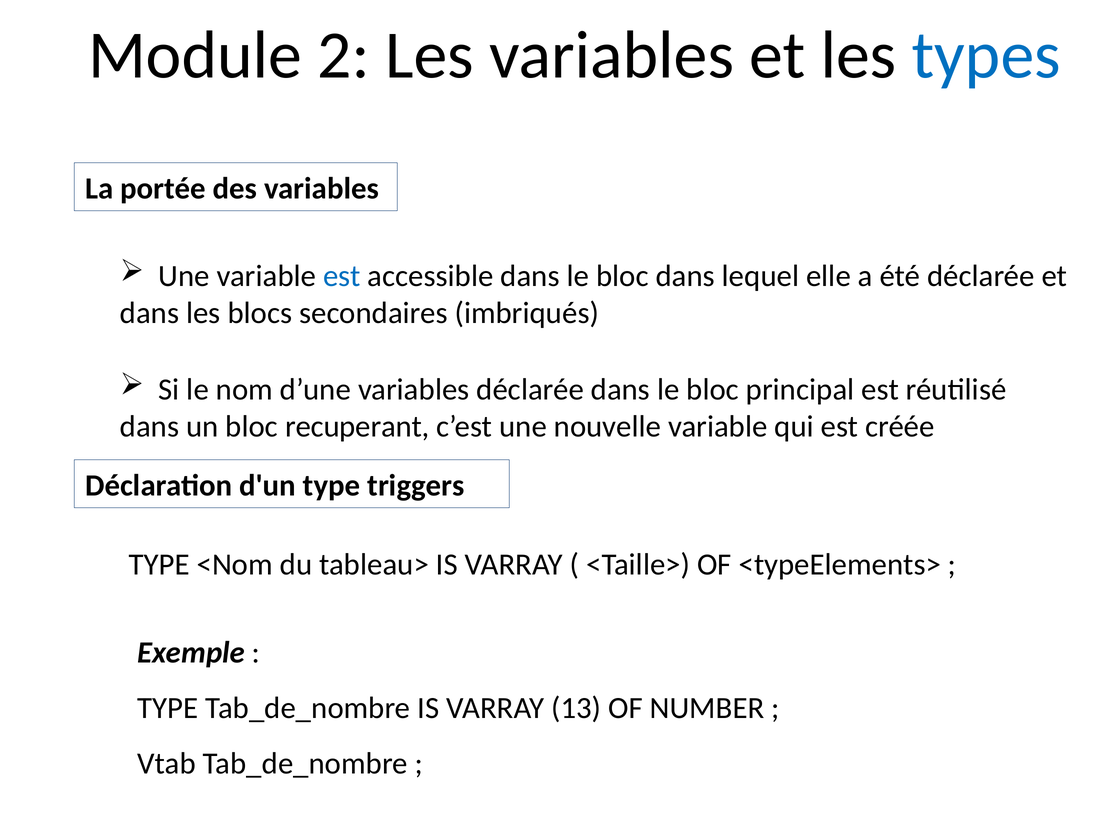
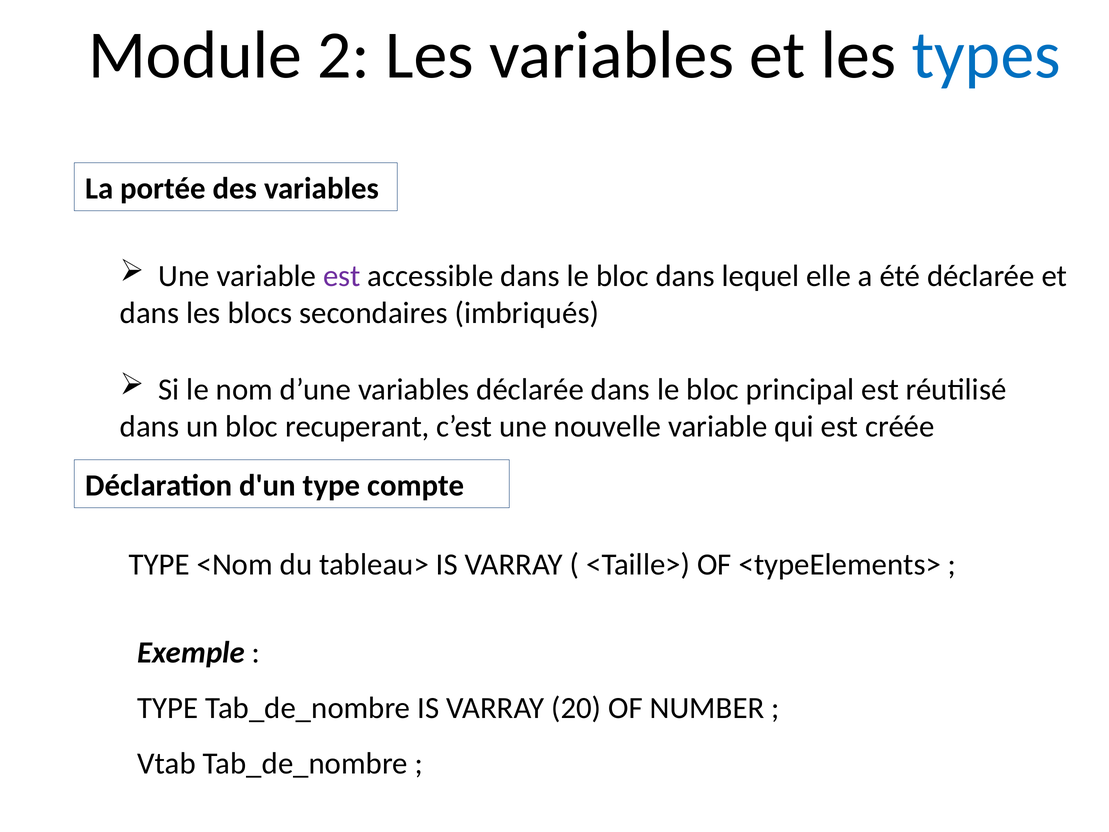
est colour: blue -> purple (342, 276)
triggers: triggers -> compte (416, 486)
13: 13 -> 20 (576, 708)
